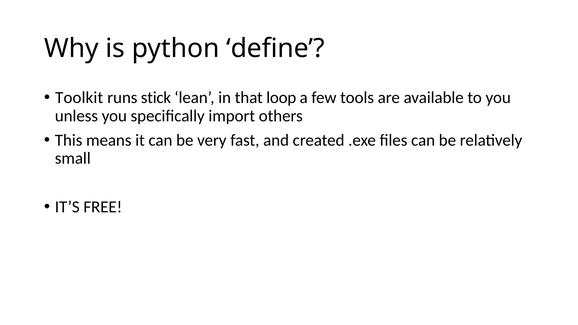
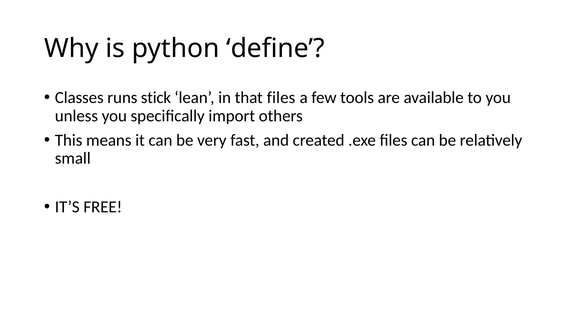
Toolkit: Toolkit -> Classes (79, 98)
that loop: loop -> files (281, 98)
